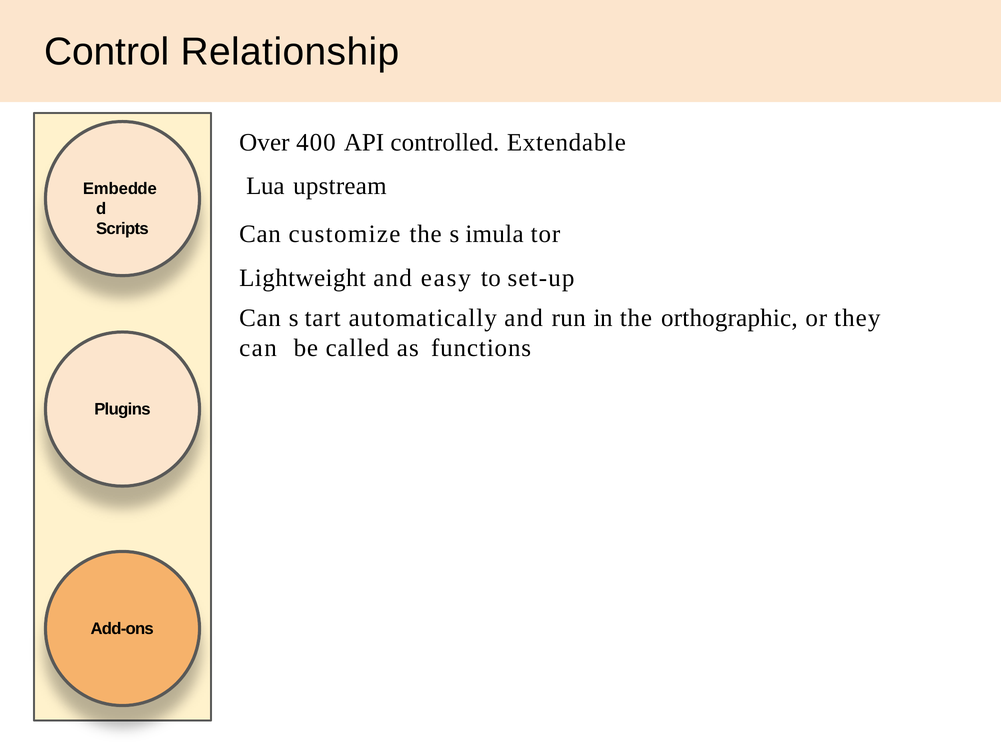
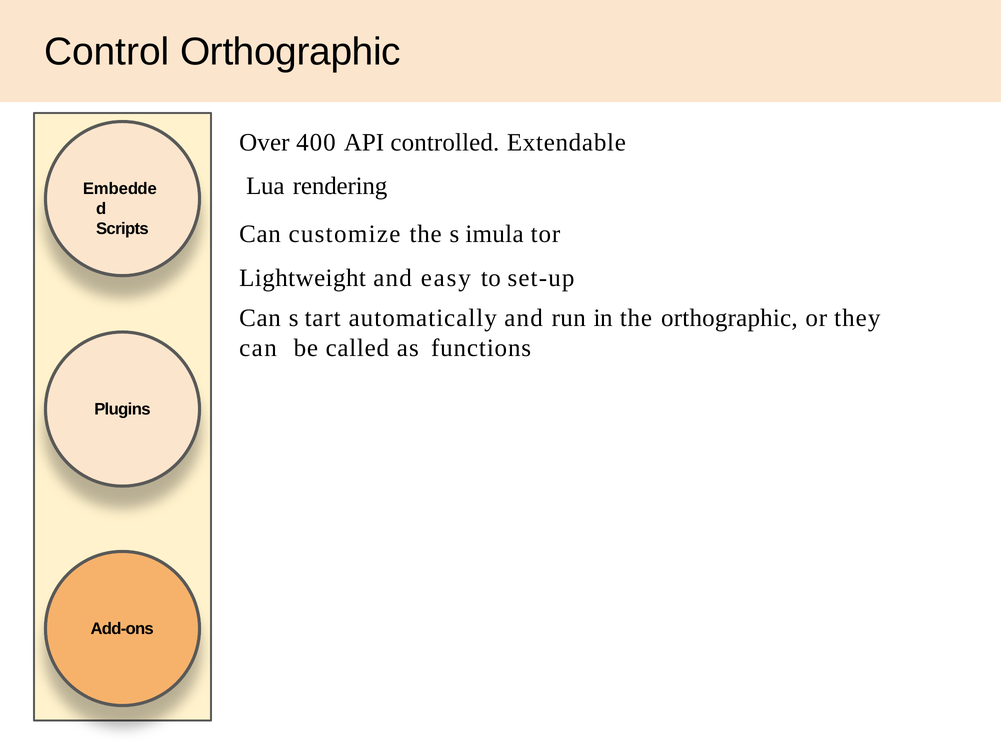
Control Relationship: Relationship -> Orthographic (290, 52)
upstream: upstream -> rendering (340, 186)
